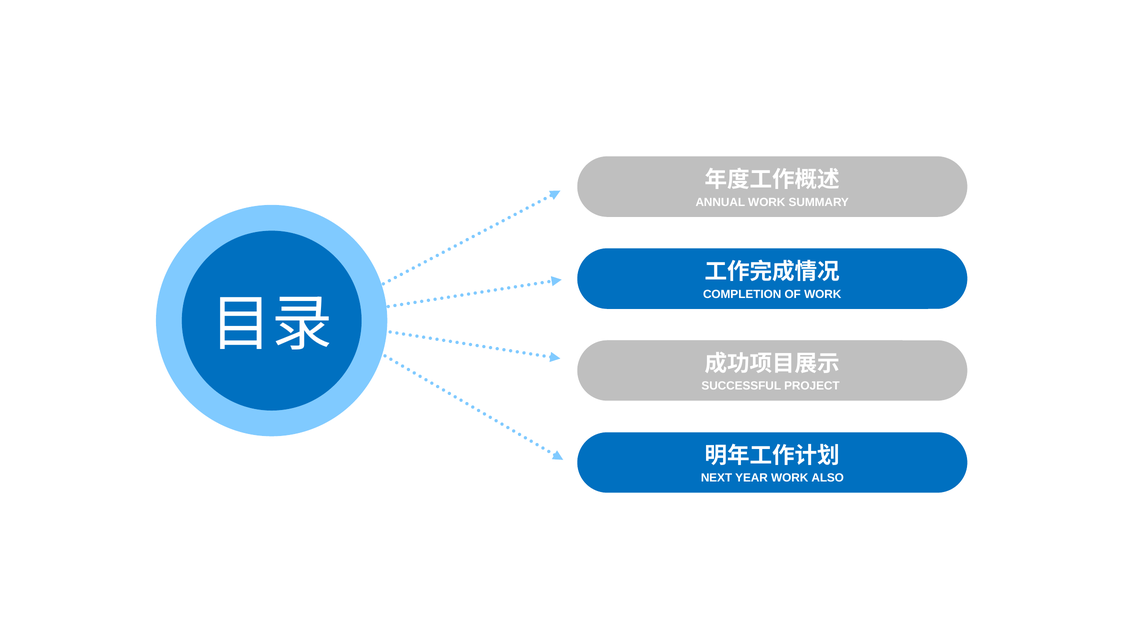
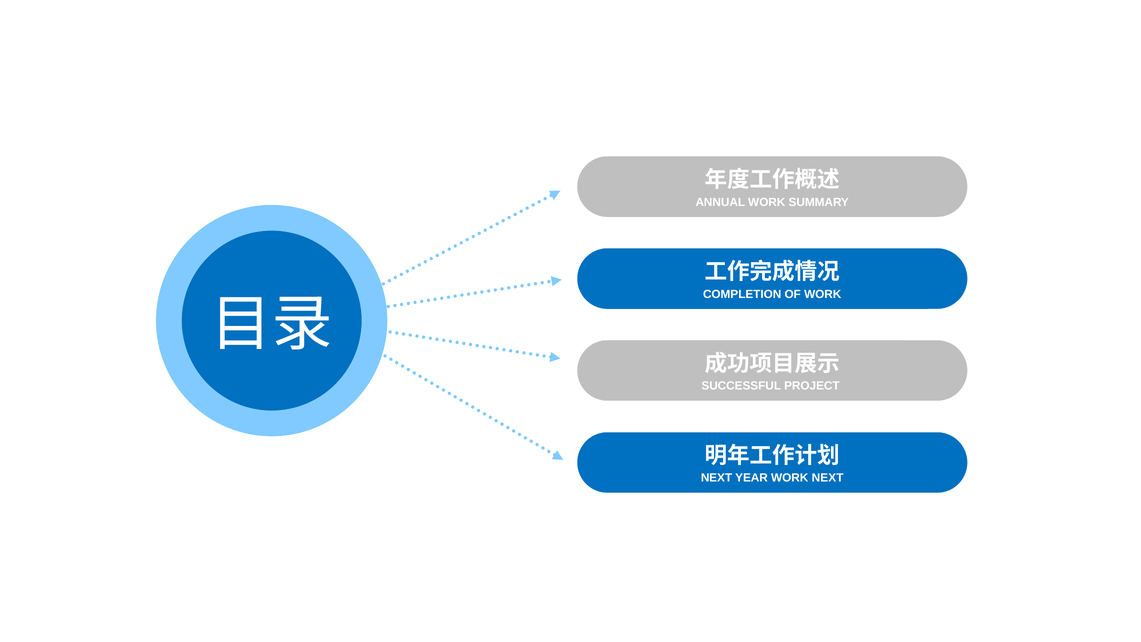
WORK ALSO: ALSO -> NEXT (828, 478)
